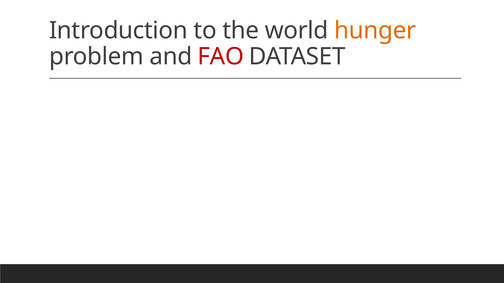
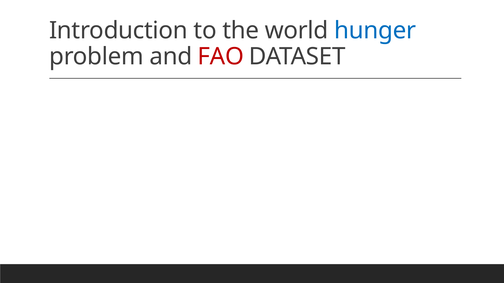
hunger colour: orange -> blue (375, 31)
